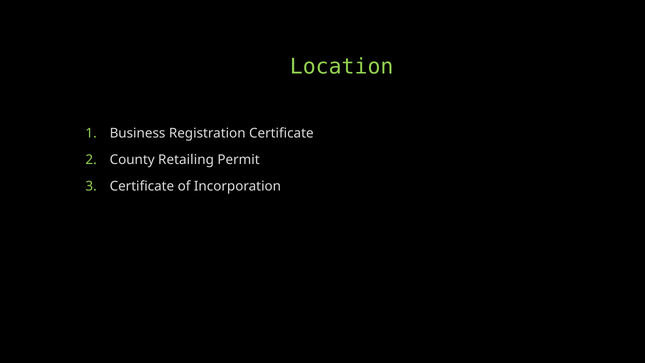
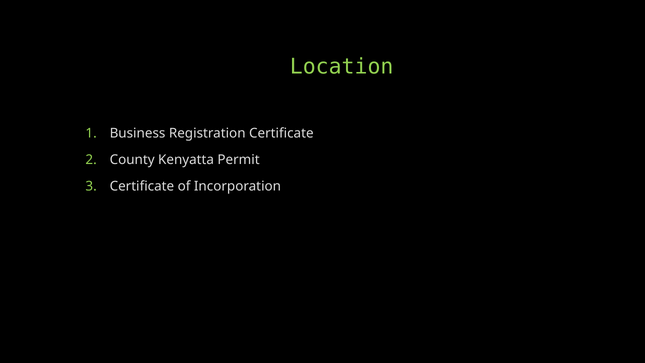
Retailing: Retailing -> Kenyatta (186, 160)
